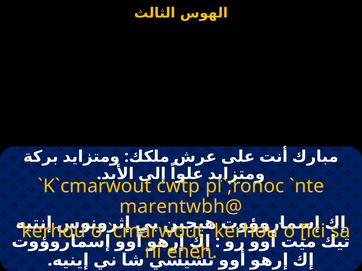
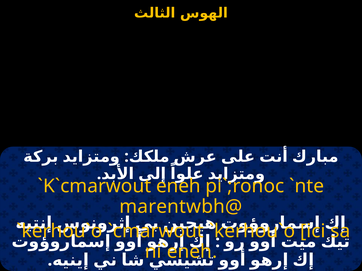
cwtp: cwtp -> eneh (178, 186)
